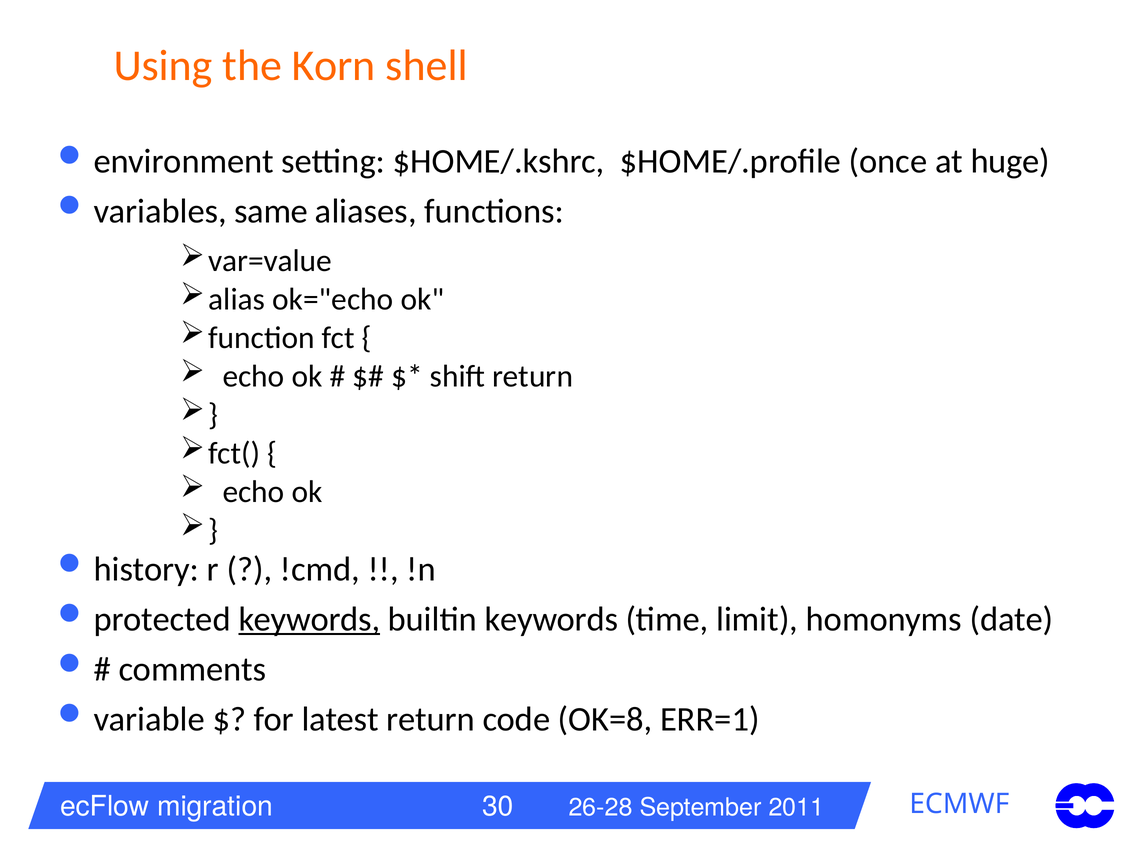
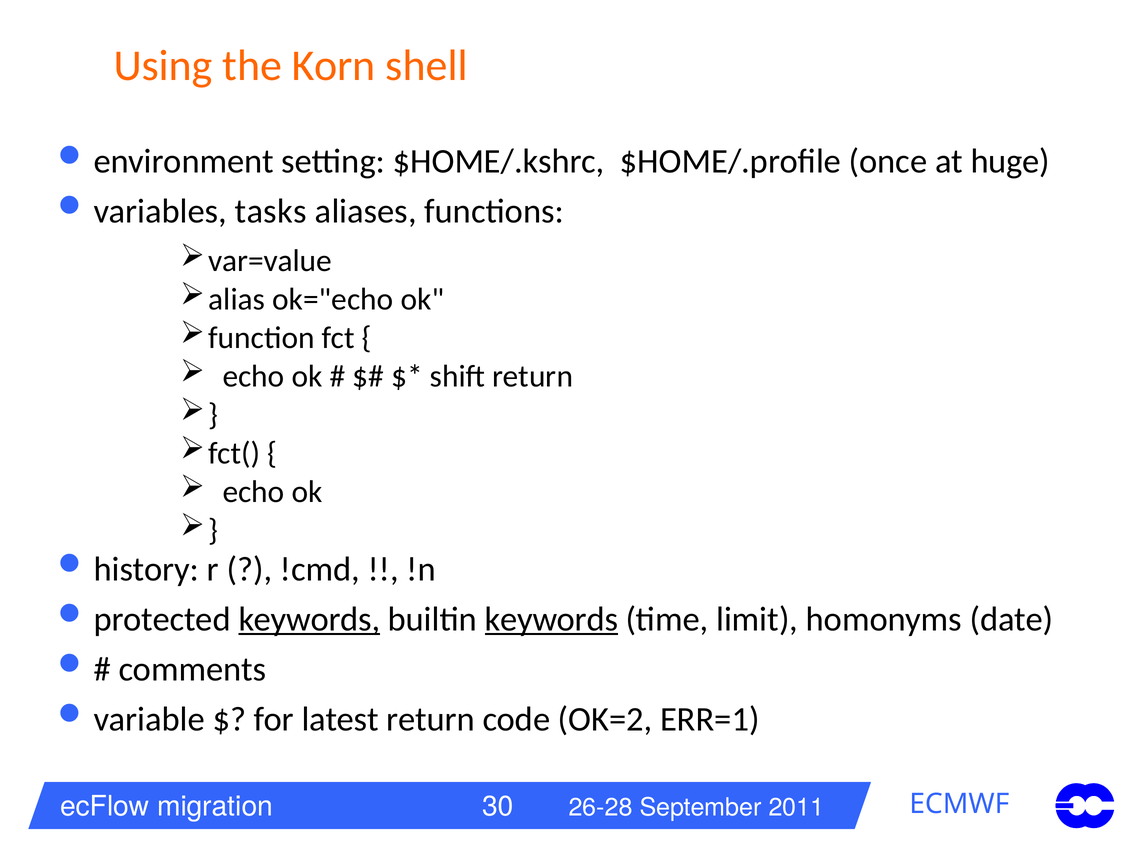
same: same -> tasks (271, 212)
keywords underline: none -> present (551, 620)
OK=8: OK=8 -> OK=2 (605, 720)
